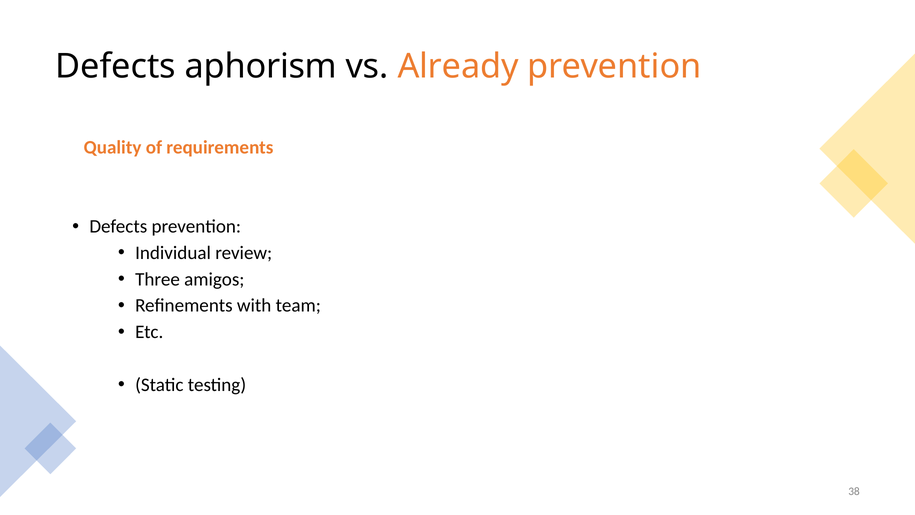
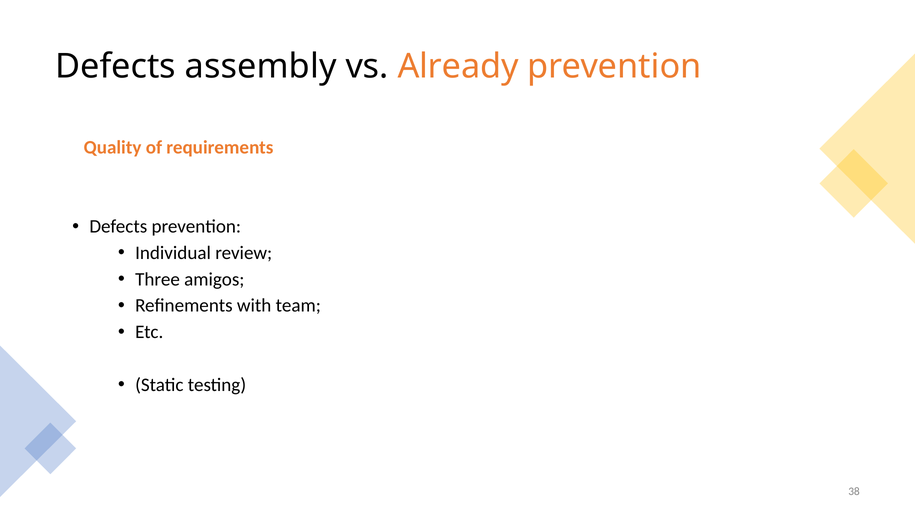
aphorism: aphorism -> assembly (261, 67)
